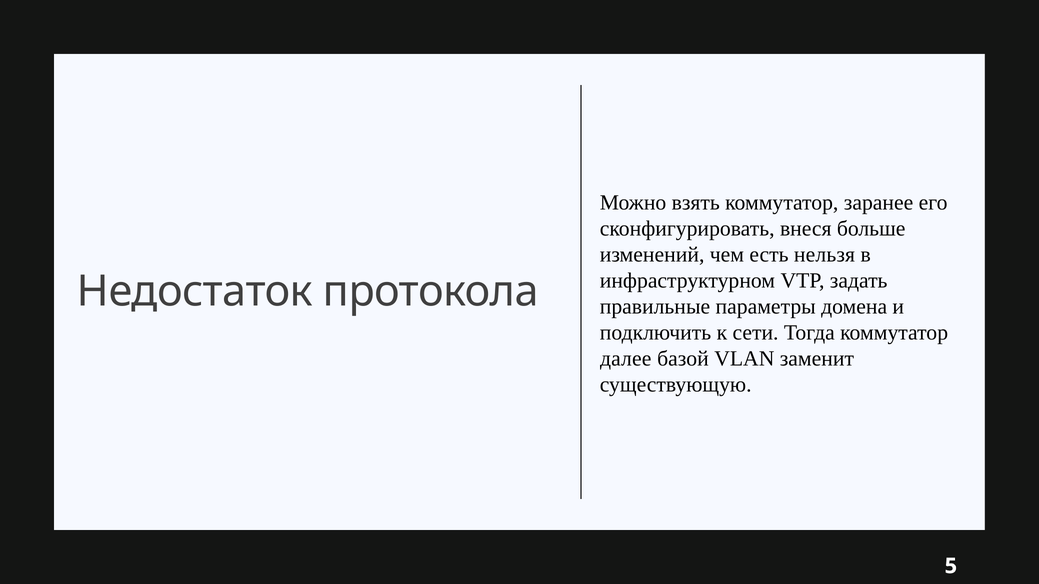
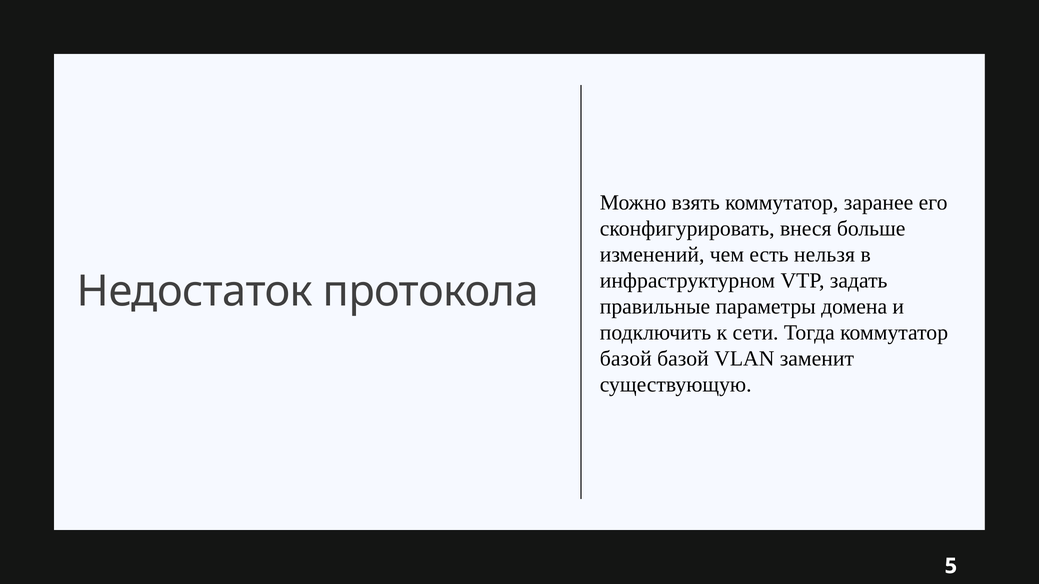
далее: далее -> базой (626, 359)
